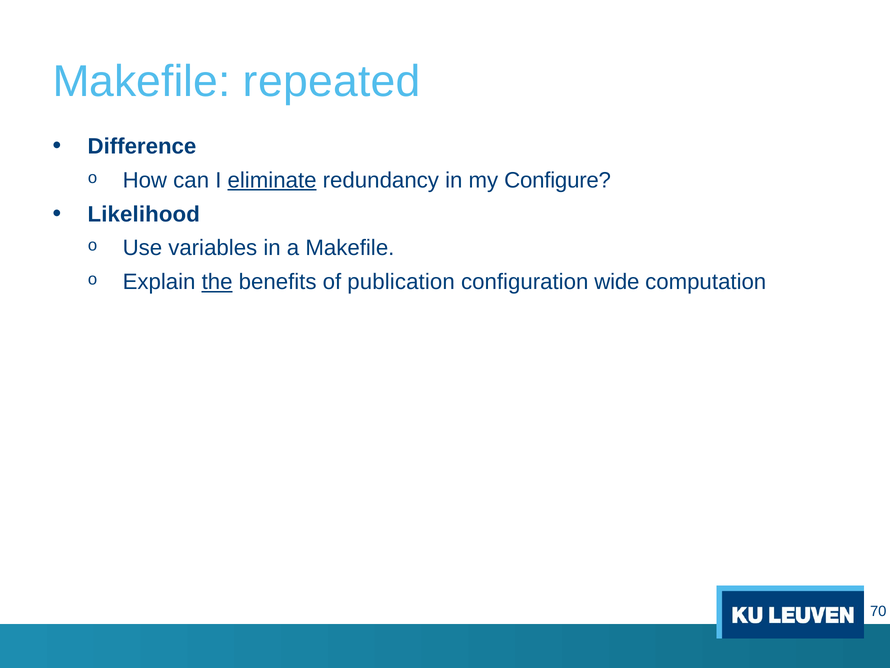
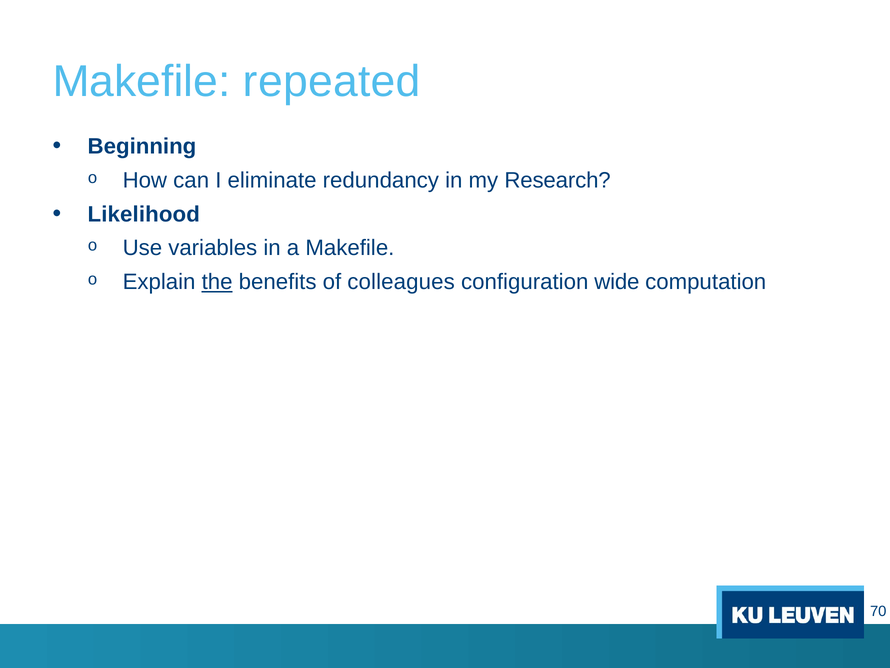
Difference: Difference -> Beginning (142, 146)
eliminate underline: present -> none (272, 180)
Configure: Configure -> Research (558, 180)
publication: publication -> colleagues (401, 282)
